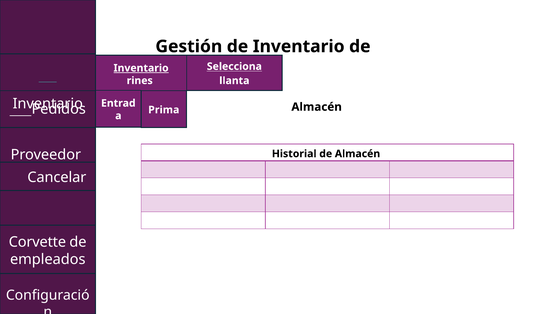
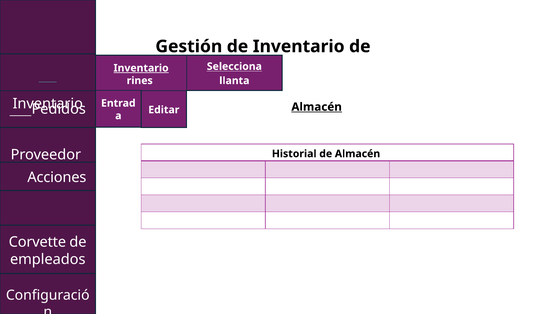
Almacén underline: none -> present (317, 107)
Prima: Prima -> Editar (164, 110)
Cancelar: Cancelar -> Acciones (57, 178)
